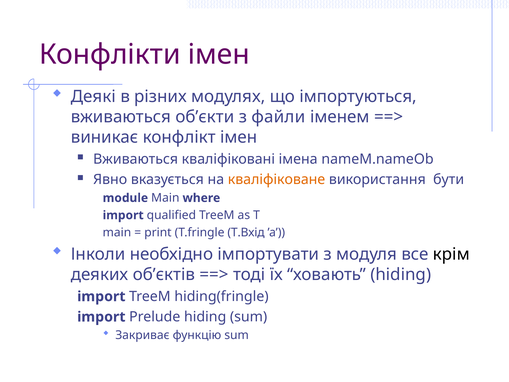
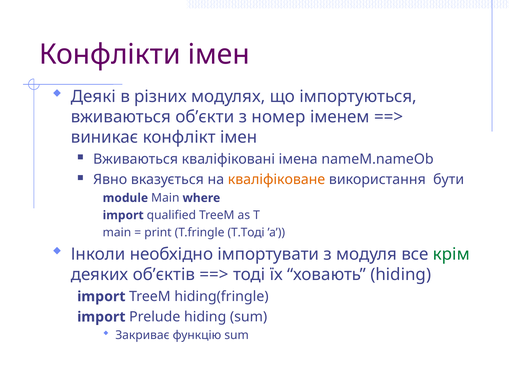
файли: файли -> номер (278, 117)
T.Вхід: T.Вхід -> T.Тоді (246, 232)
крім colour: black -> green (451, 254)
